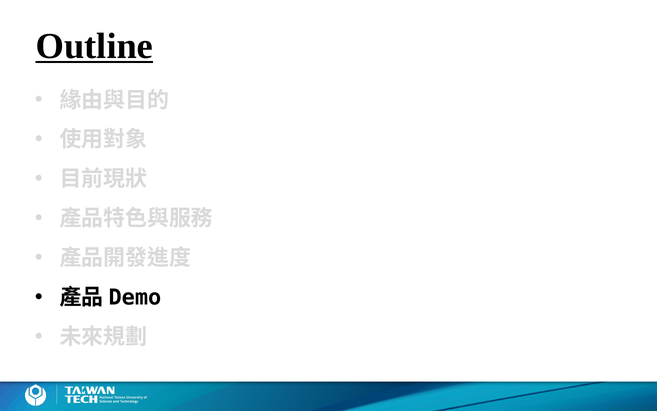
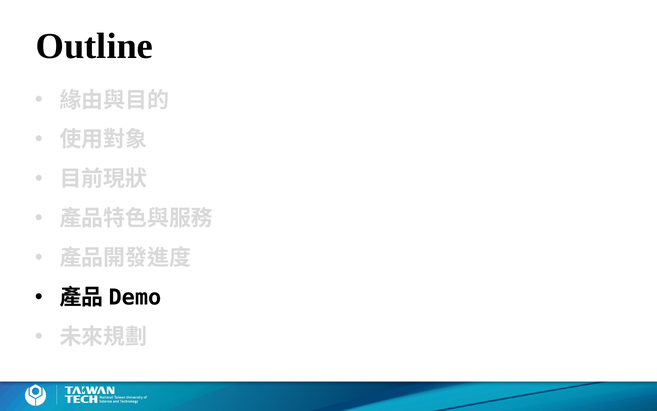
Outline underline: present -> none (94, 46)
